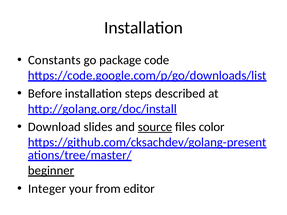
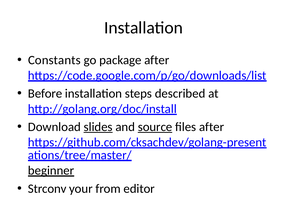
package code: code -> after (157, 60)
slides underline: none -> present (98, 127)
files color: color -> after (212, 127)
Integer: Integer -> Strconv (47, 189)
